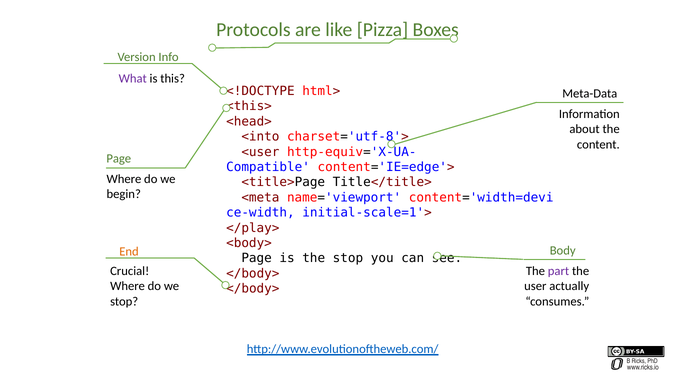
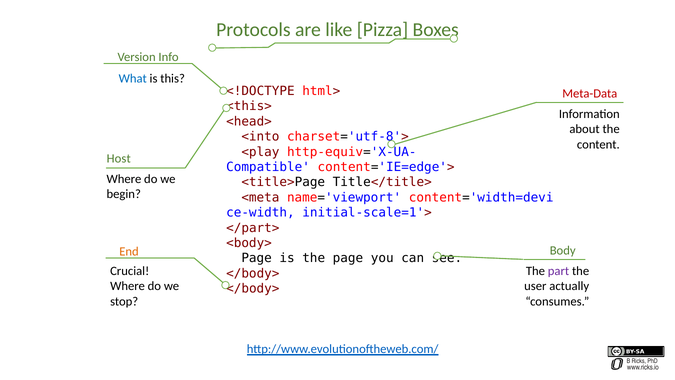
What colour: purple -> blue (133, 79)
Meta-Data colour: black -> red (590, 94)
<user: <user -> <play (260, 152)
Page: Page -> Host (119, 158)
</play>: </play> -> </part> (253, 228)
the stop: stop -> page (348, 258)
